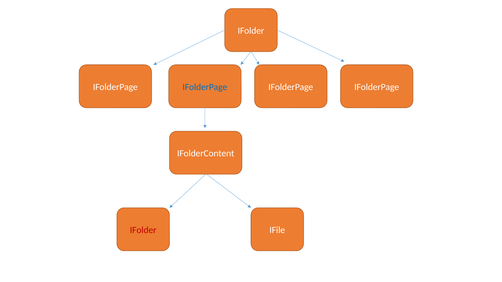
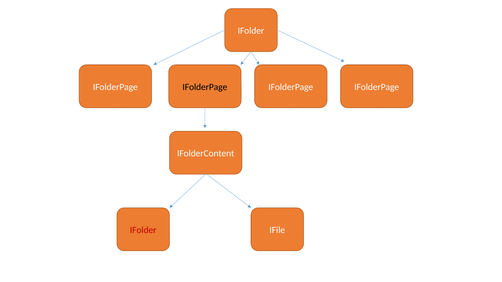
IFolderPage colour: blue -> black (205, 87)
